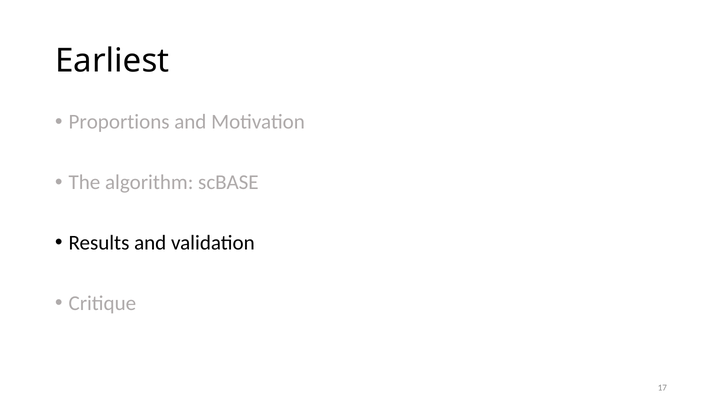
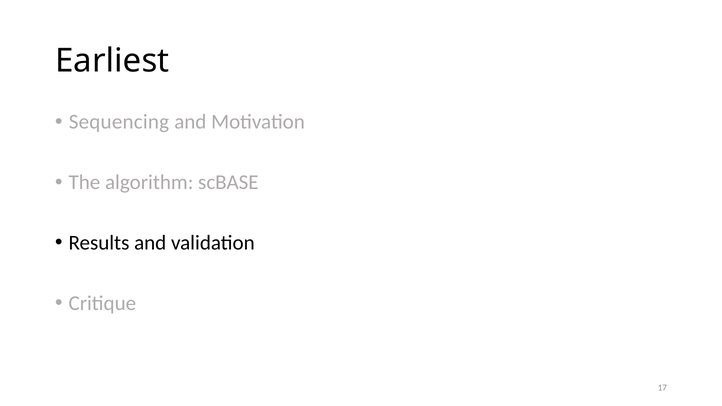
Proportions: Proportions -> Sequencing (119, 122)
